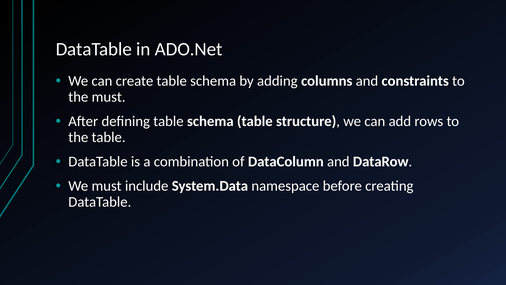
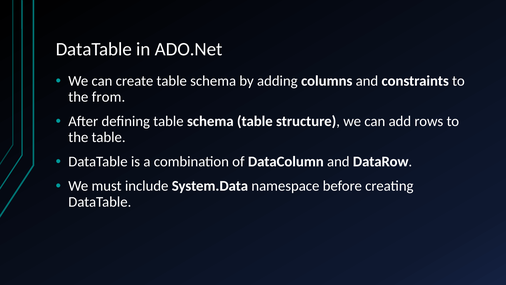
the must: must -> from (109, 97)
